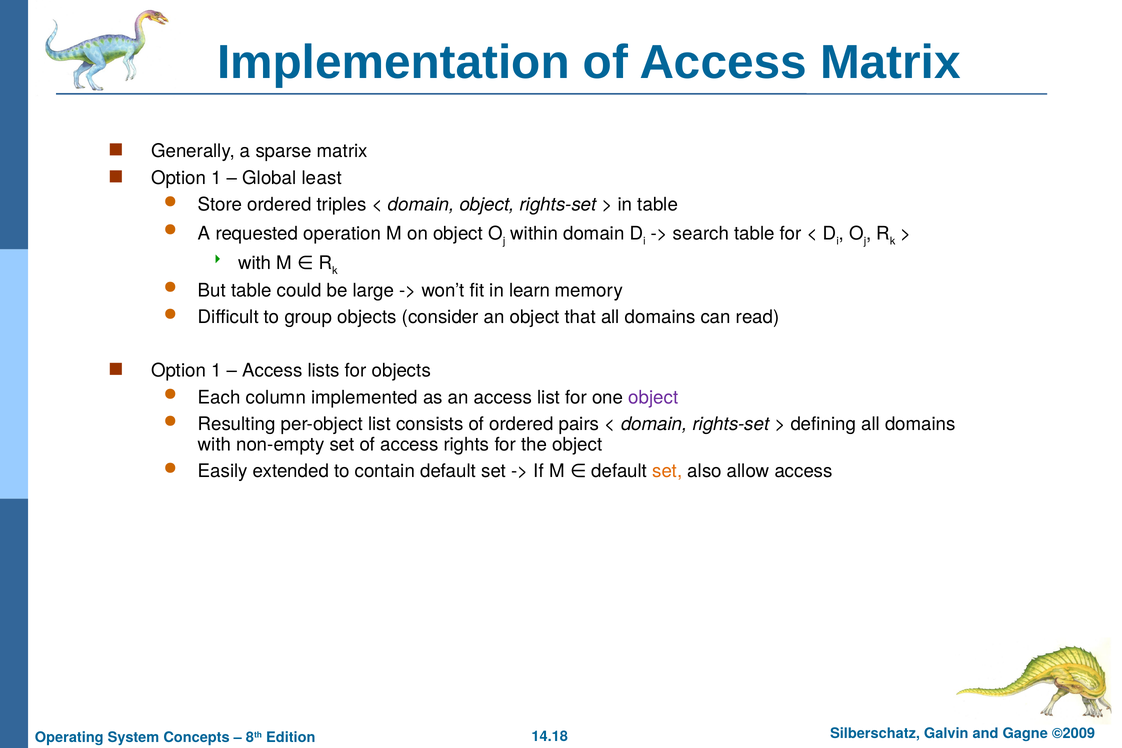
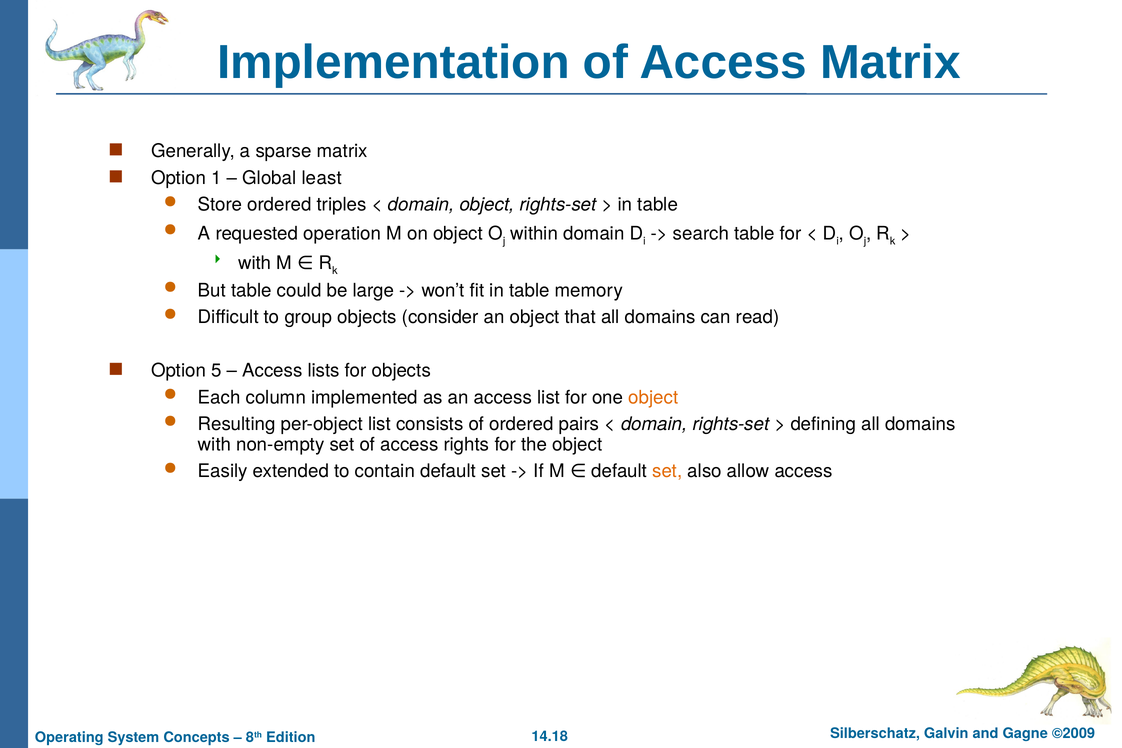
fit in learn: learn -> table (529, 290)
1: 1 -> 5 (216, 371)
object colour: purple -> orange (653, 397)
